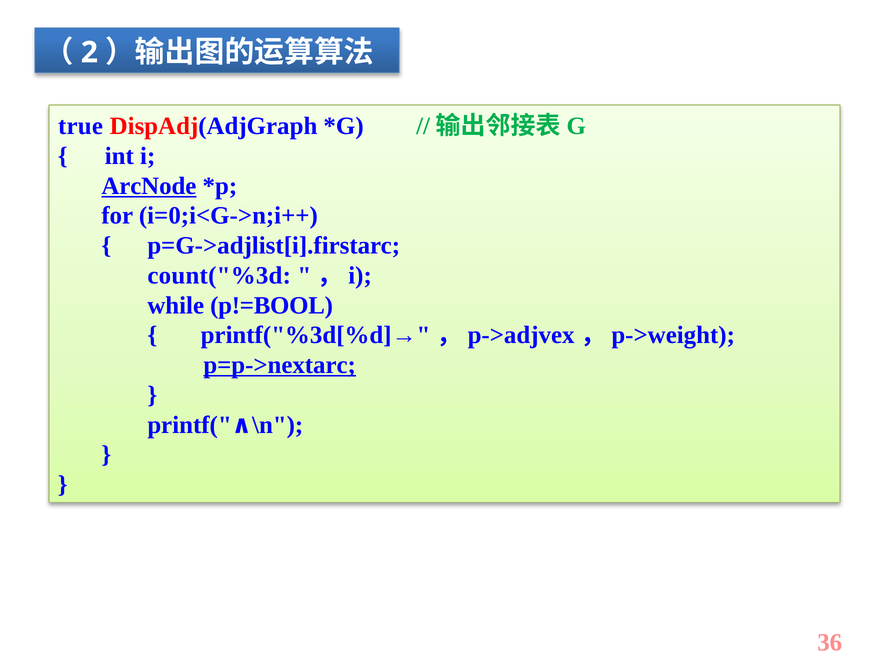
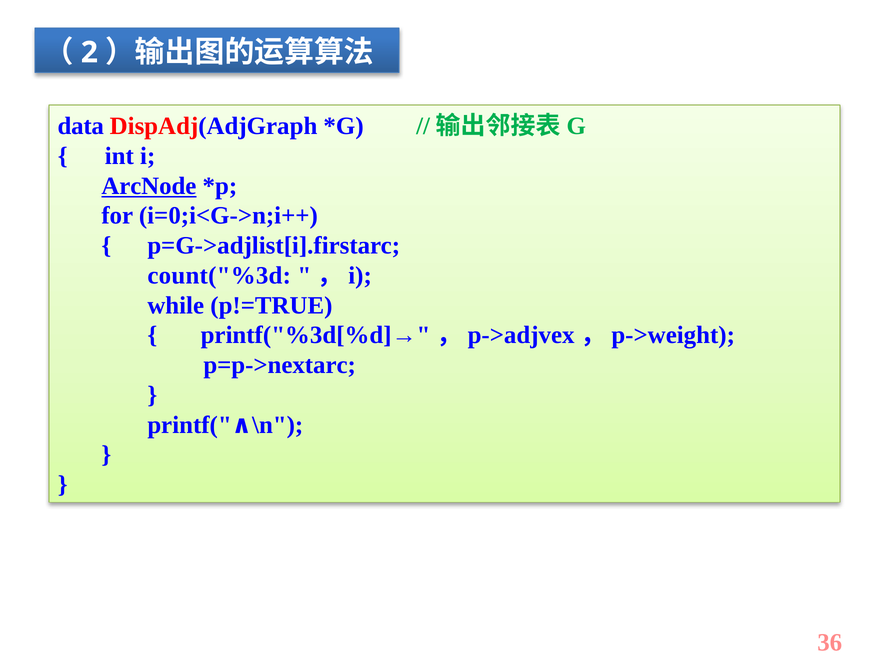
true: true -> data (81, 126)
p!=BOOL: p!=BOOL -> p!=TRUE (271, 305)
p=p->nextarc underline: present -> none (280, 365)
